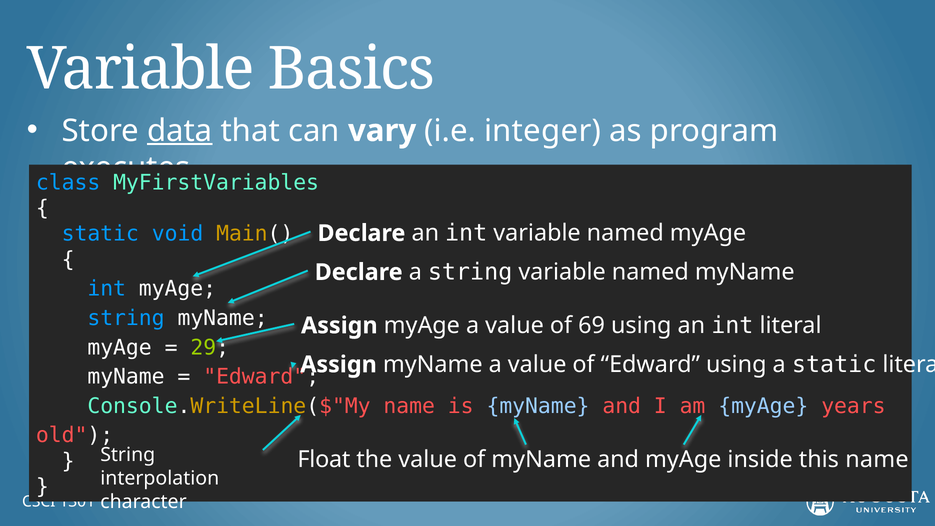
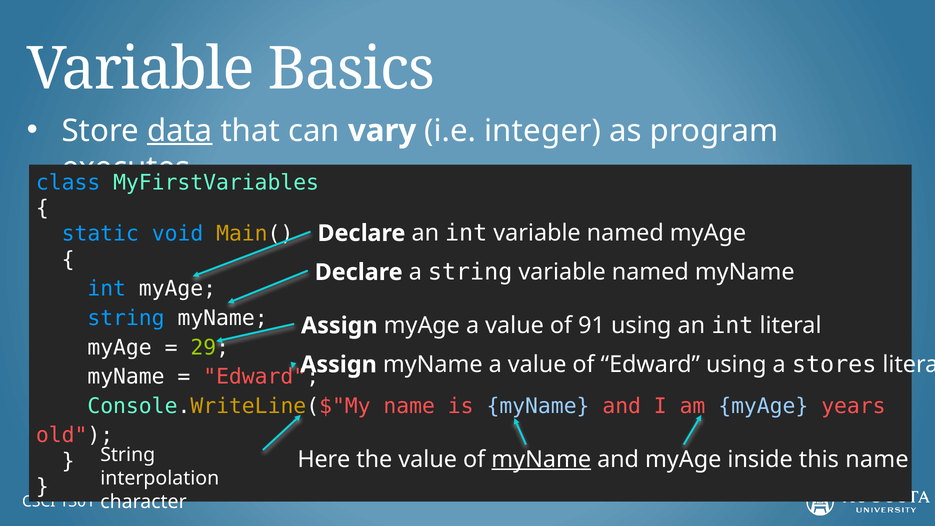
69: 69 -> 91 (592, 326)
a static: static -> stores (834, 365)
Float: Float -> Here (324, 459)
myName underline: none -> present (541, 459)
